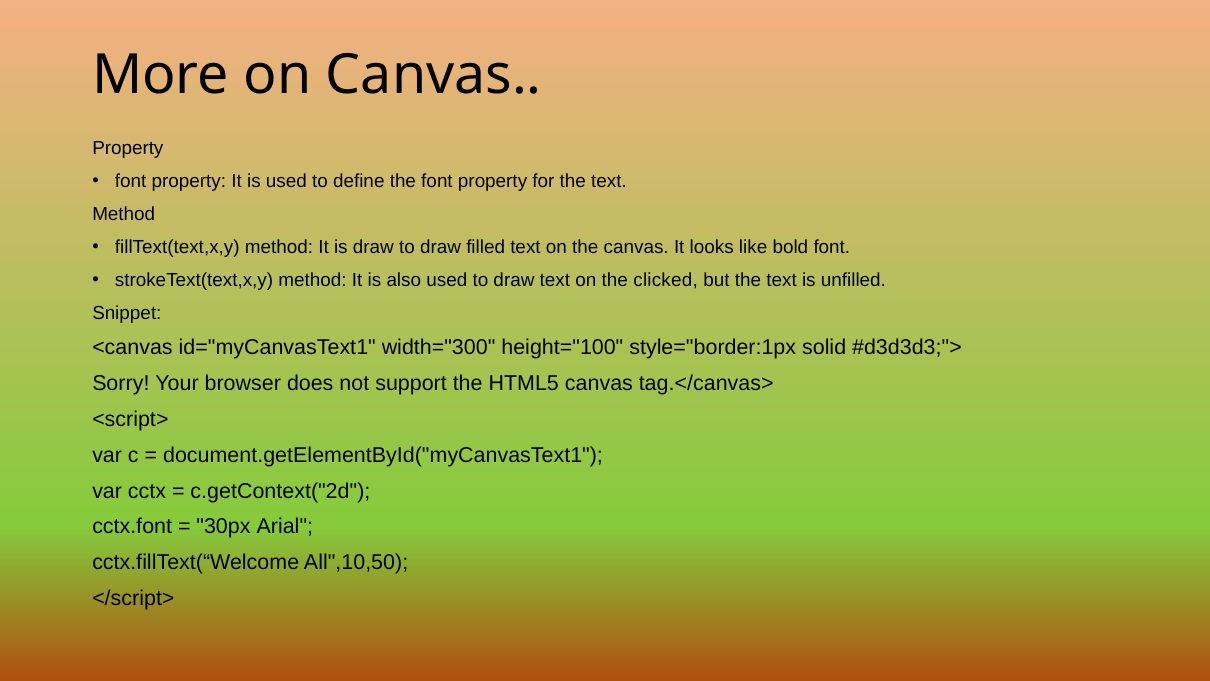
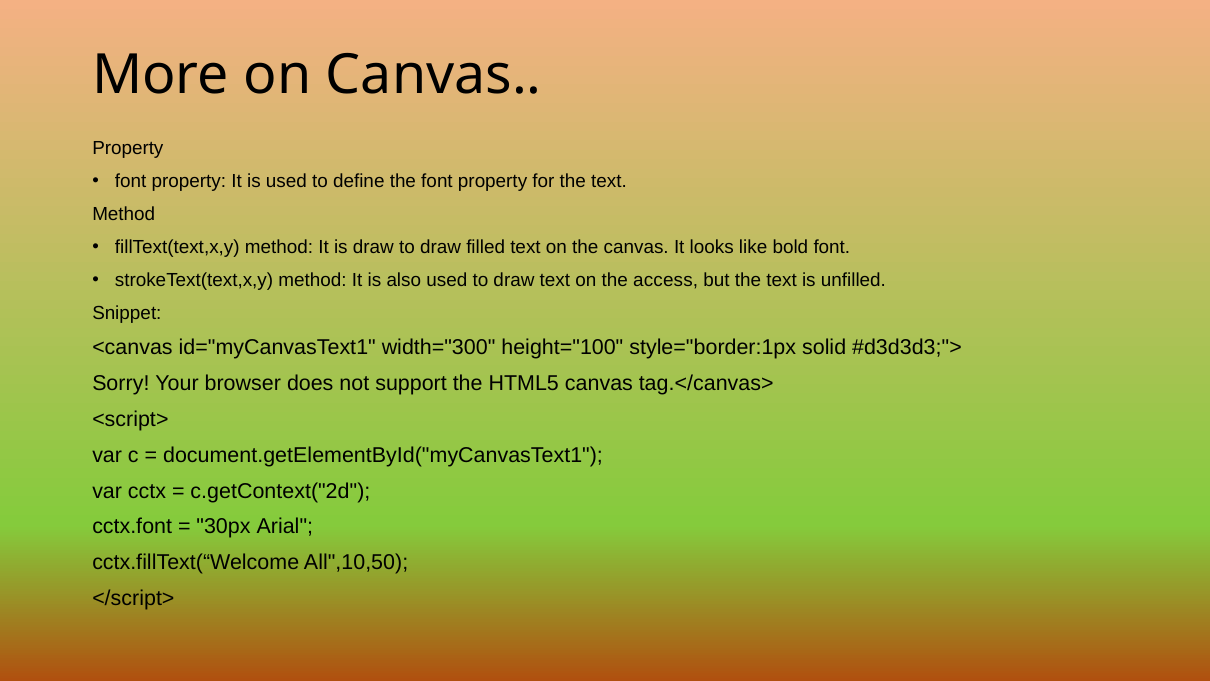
clicked: clicked -> access (666, 280)
